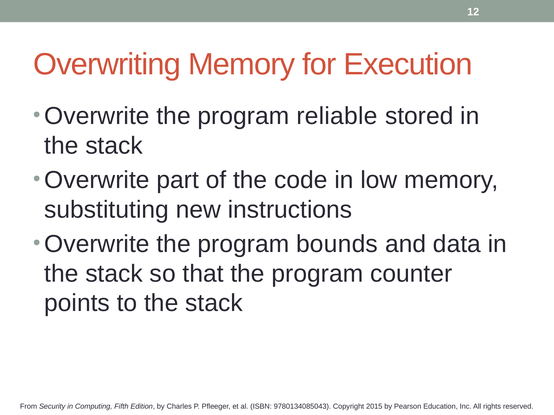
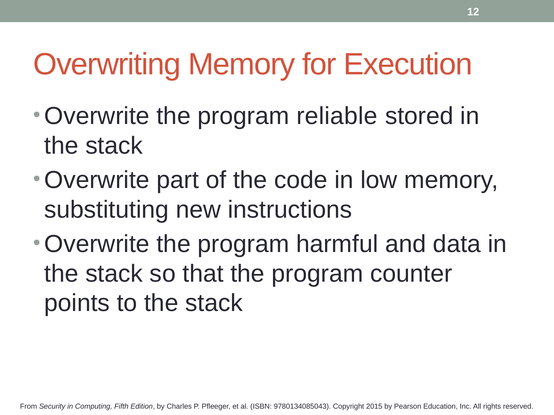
bounds: bounds -> harmful (337, 244)
